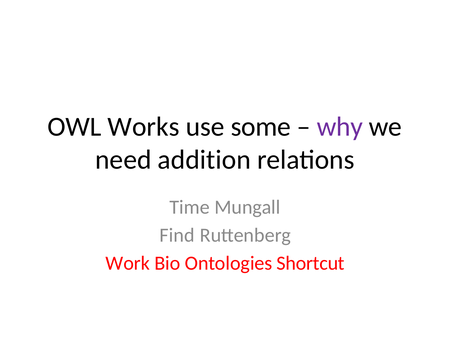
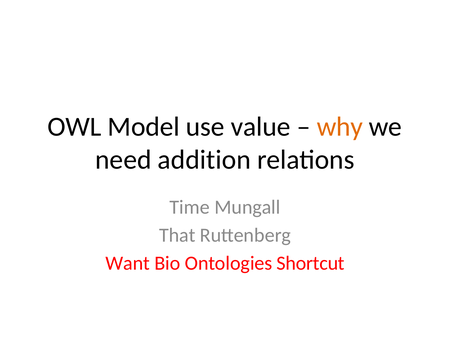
Works: Works -> Model (144, 126)
some: some -> value (261, 126)
why colour: purple -> orange (340, 126)
Find: Find -> That (177, 235)
Work: Work -> Want (128, 263)
